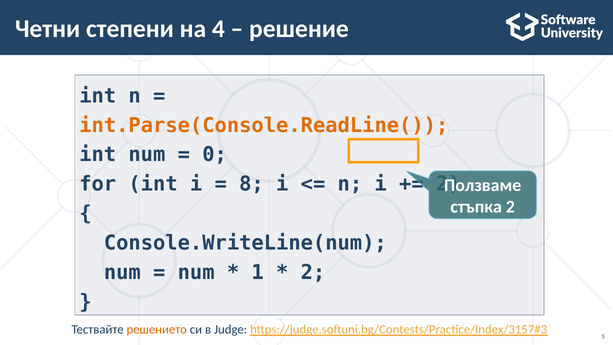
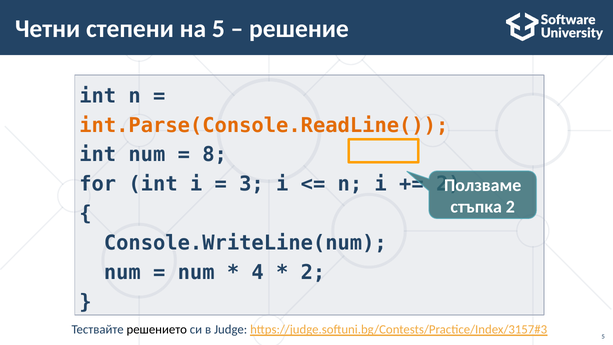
на 4: 4 -> 5 (218, 29)
0: 0 -> 8 (215, 155)
8: 8 -> 3 (251, 184)
1: 1 -> 4 (258, 272)
решението colour: orange -> black (157, 330)
